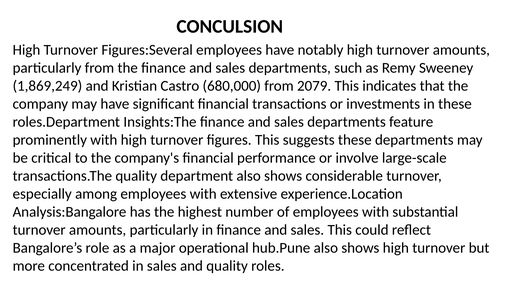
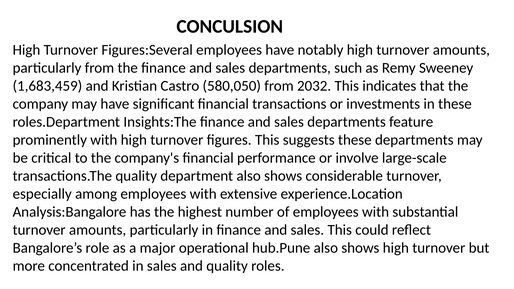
1,869,249: 1,869,249 -> 1,683,459 (47, 86)
680,000: 680,000 -> 580,050 (232, 86)
2079: 2079 -> 2032 (314, 86)
